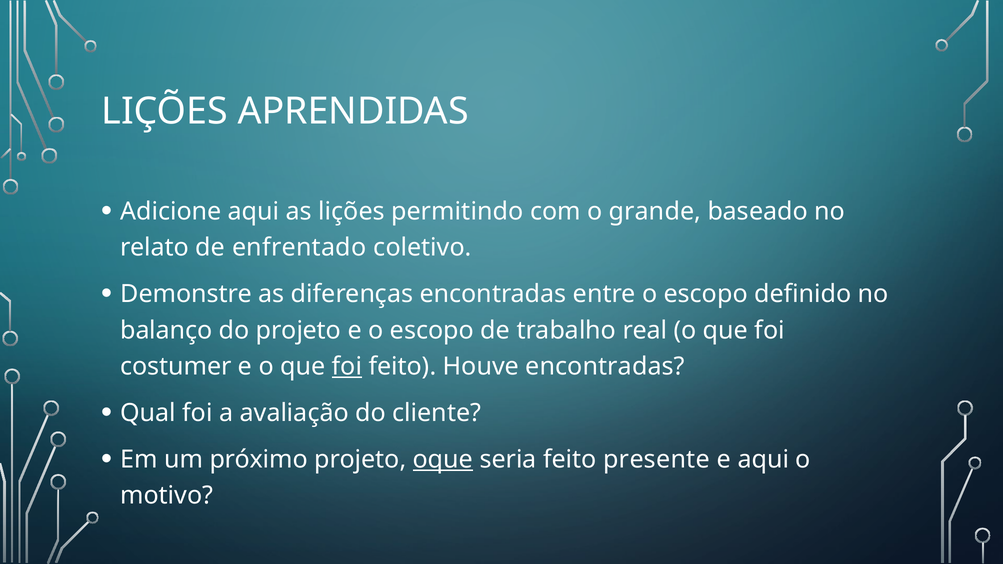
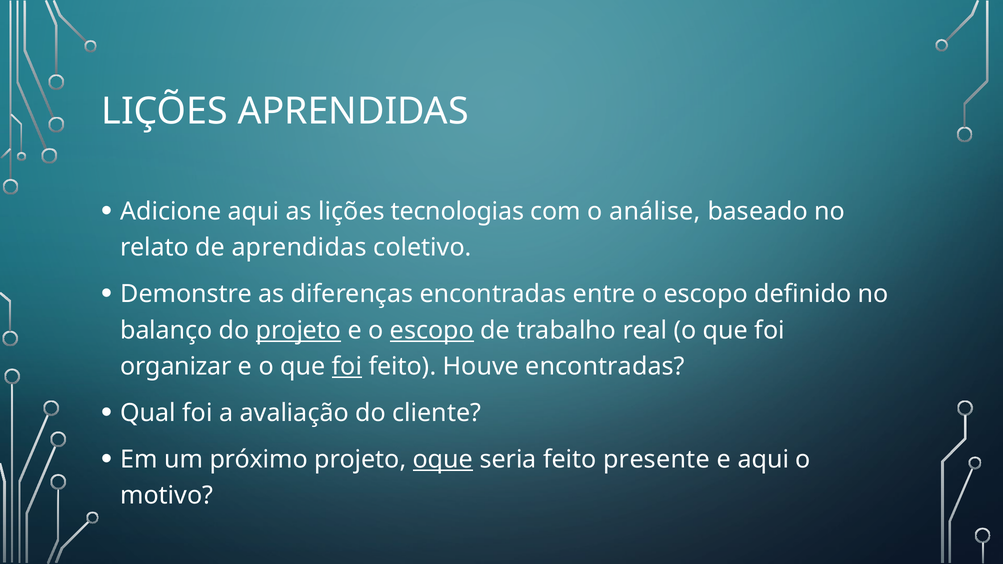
permitindo: permitindo -> tecnologias (458, 212)
grande: grande -> análise (655, 212)
de enfrentado: enfrentado -> aprendidas (299, 248)
projeto underline: none -> present (298, 330)
escopo underline: none -> present (432, 330)
costumer: costumer -> organizar (176, 367)
